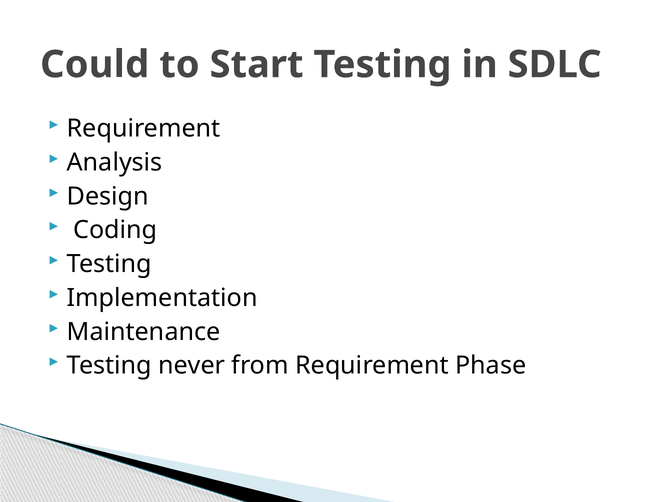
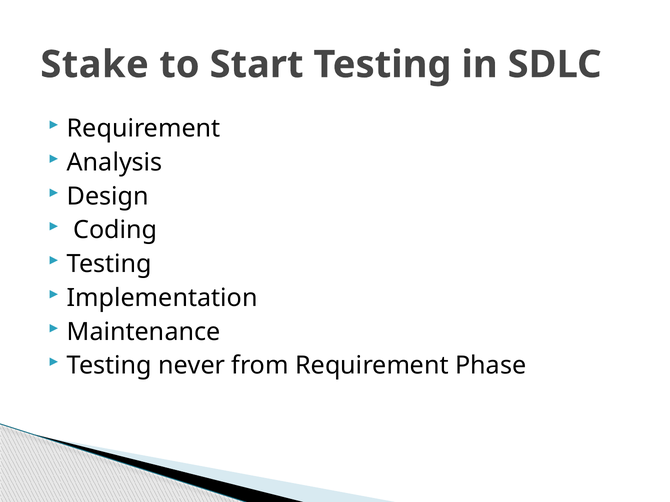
Could: Could -> Stake (95, 65)
